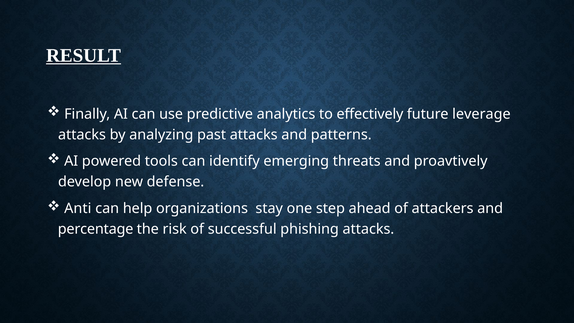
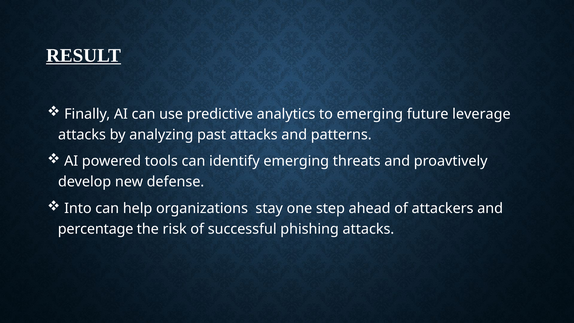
to effectively: effectively -> emerging (370, 114)
Anti: Anti -> Into (78, 208)
